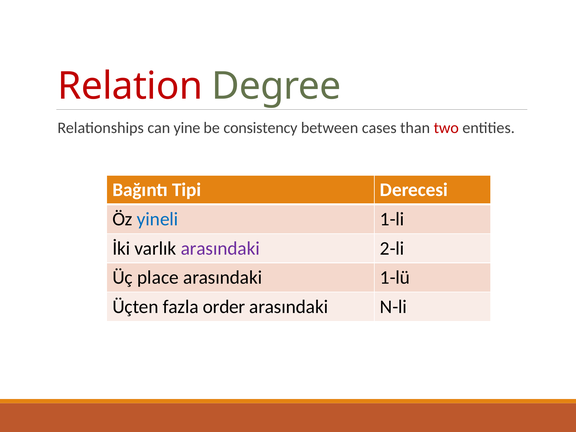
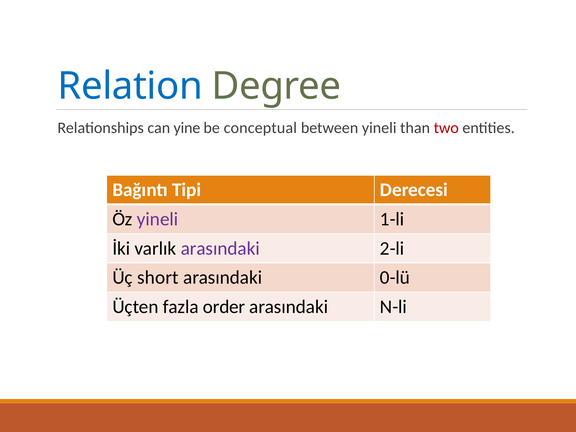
Relation colour: red -> blue (130, 86)
consistency: consistency -> conceptual (260, 128)
between cases: cases -> yineli (379, 128)
yineli colour: blue -> purple (158, 219)
place: place -> short (158, 278)
1-lü: 1-lü -> 0-lü (395, 278)
